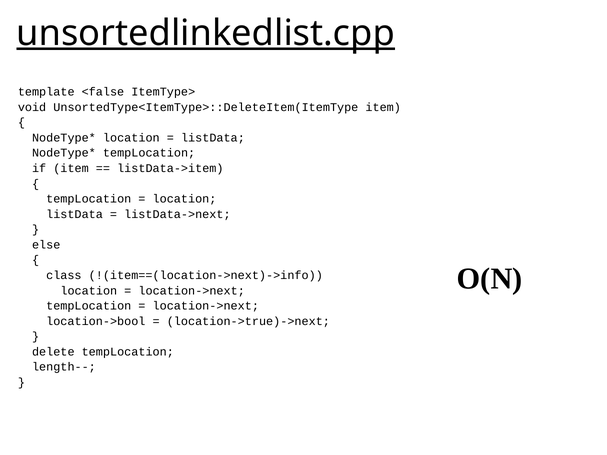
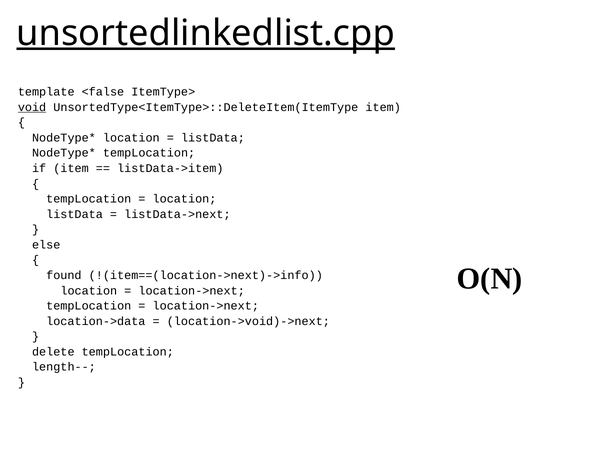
void underline: none -> present (32, 107)
class: class -> found (64, 275)
location->bool: location->bool -> location->data (96, 321)
location->true)->next: location->true)->next -> location->void)->next (248, 321)
